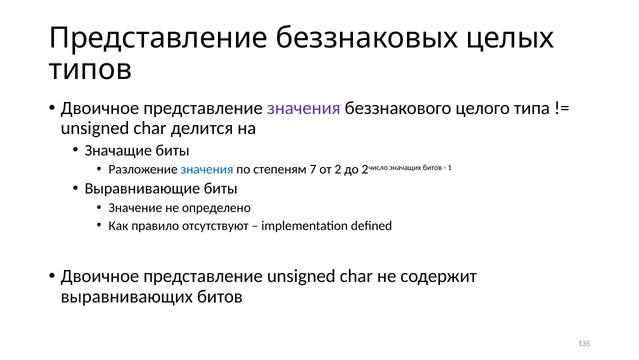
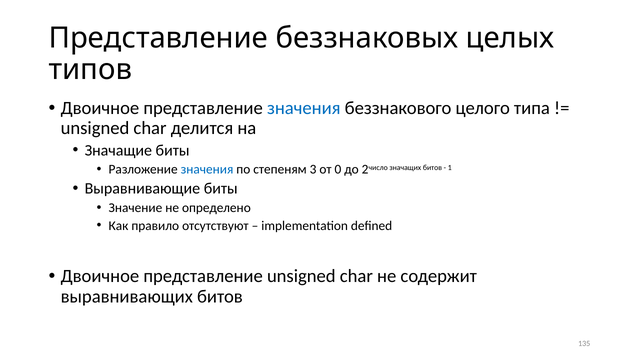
значения colour: purple -> blue (304, 108)
7: 7 -> 3 (313, 169)
2: 2 -> 0 (338, 169)
